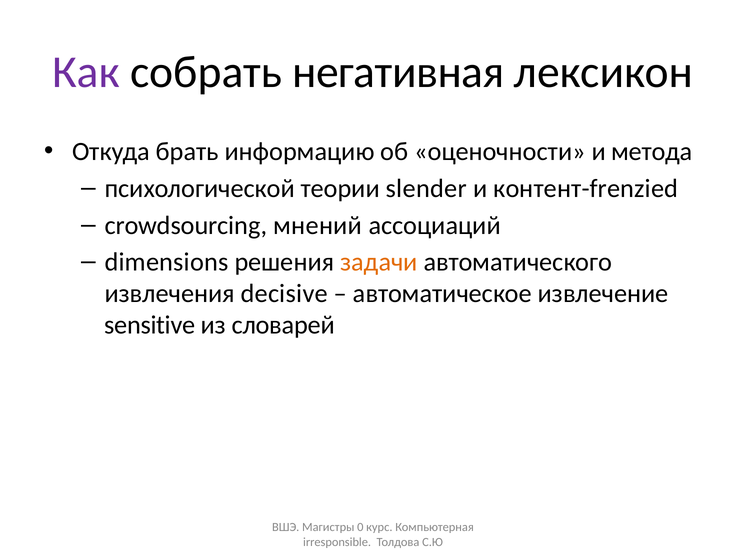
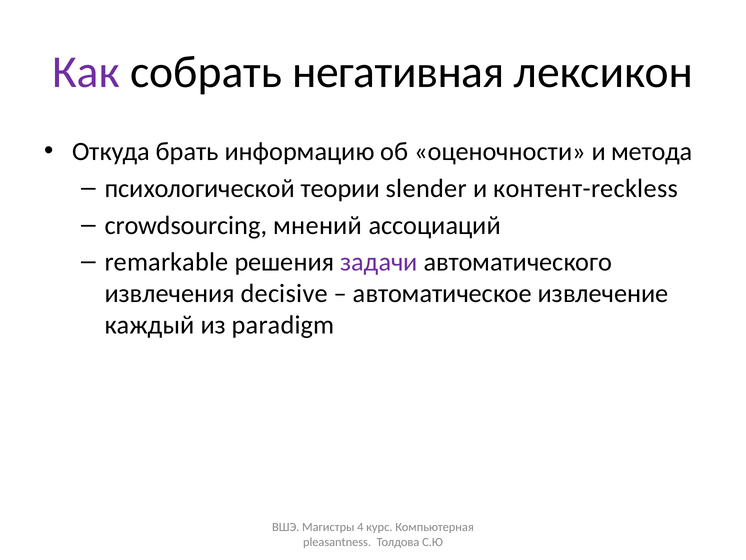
контент-frenzied: контент-frenzied -> контент-reckless (586, 188)
dimensions: dimensions -> remarkable (167, 262)
задачи colour: orange -> purple (379, 262)
sensitive: sensitive -> каждый (150, 325)
словарей: словарей -> paradigm (283, 325)
0: 0 -> 4 (360, 527)
irresponsible: irresponsible -> pleasantness (337, 542)
